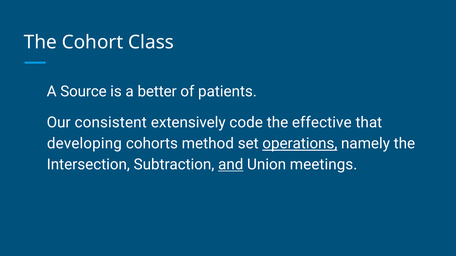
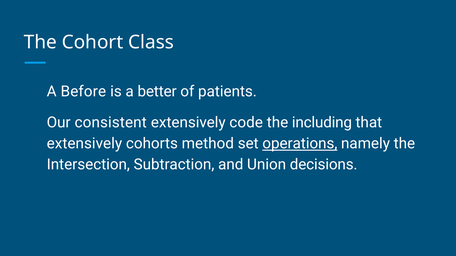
Source: Source -> Before (83, 92)
effective: effective -> including (322, 123)
developing: developing -> extensively (84, 144)
and underline: present -> none (231, 165)
meetings: meetings -> decisions (324, 165)
